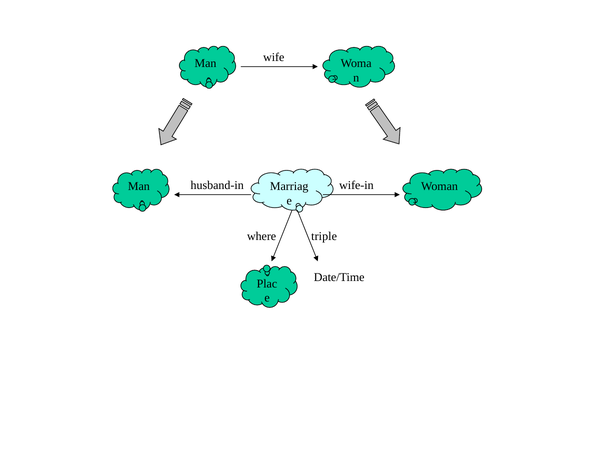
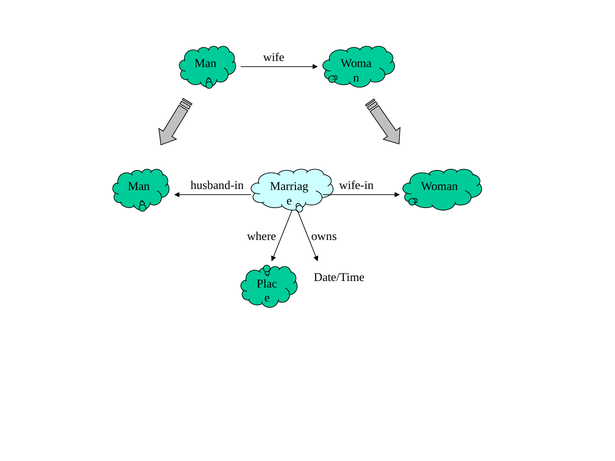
triple: triple -> owns (324, 237)
